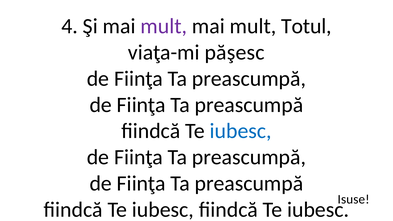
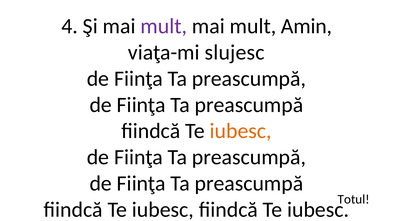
Totul: Totul -> Amin (306, 26)
păşesc: păşesc -> slujesc (235, 52)
iubesc colour: blue -> orange (241, 131)
Isuse: Isuse -> Totul (354, 199)
